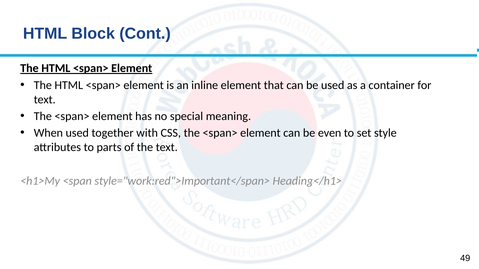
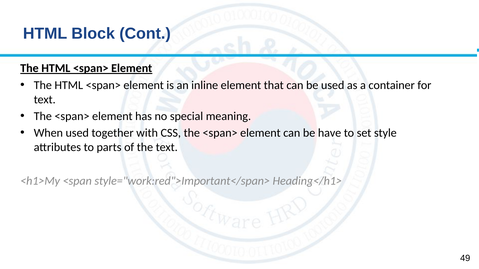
even: even -> have (330, 133)
